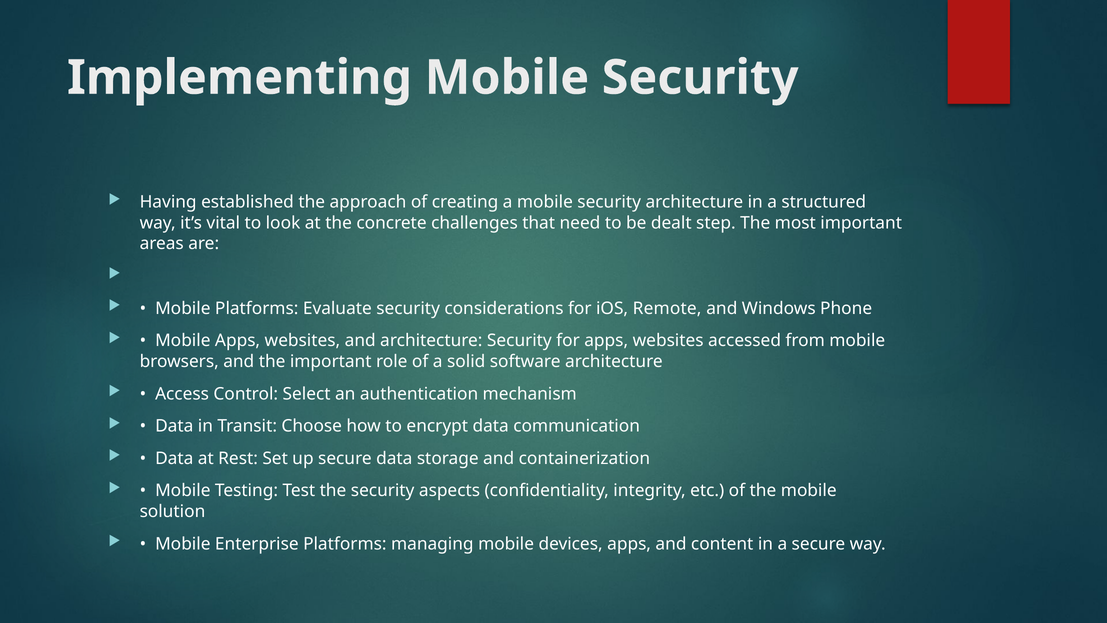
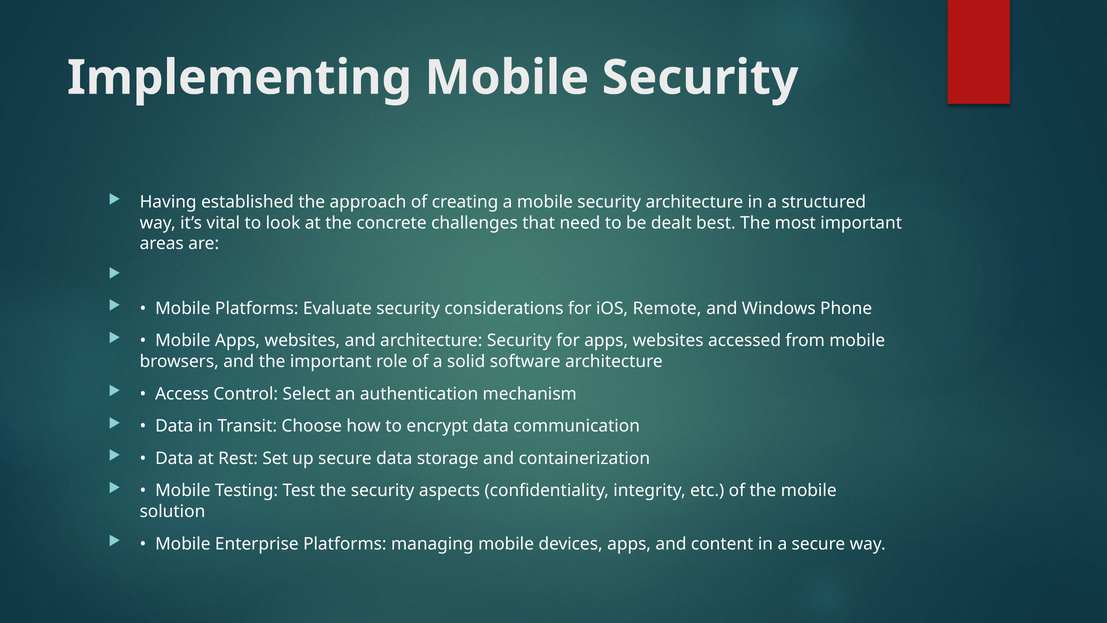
step: step -> best (716, 223)
